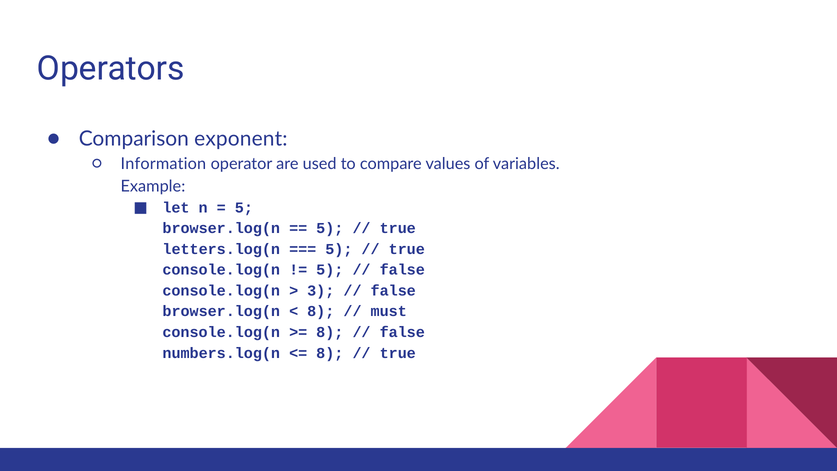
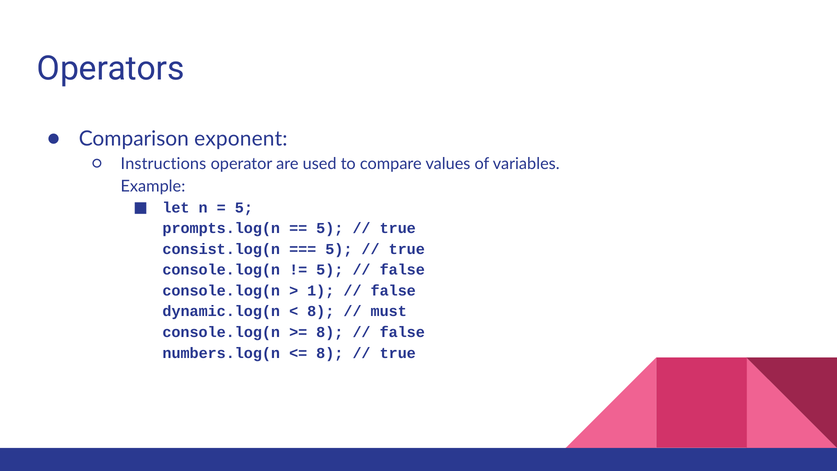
Information: Information -> Instructions (163, 164)
browser.log(n: browser.log(n -> prompts.log(n (221, 228)
letters.log(n: letters.log(n -> consist.log(n (221, 249)
3: 3 -> 1 (321, 291)
browser.log(n: browser.log(n -> dynamic.log(n (221, 311)
